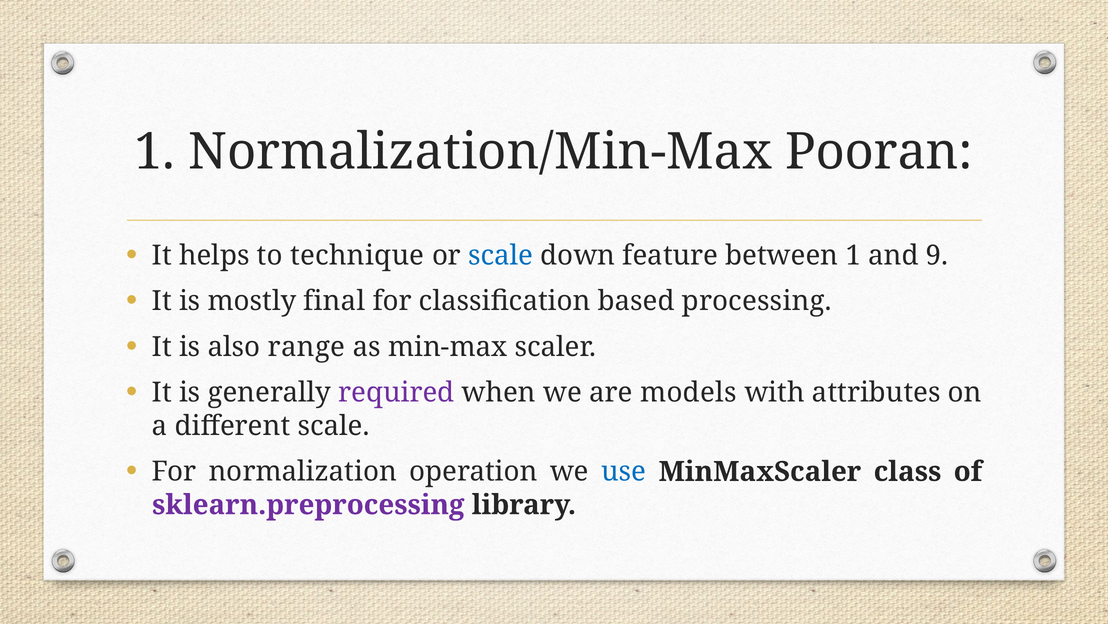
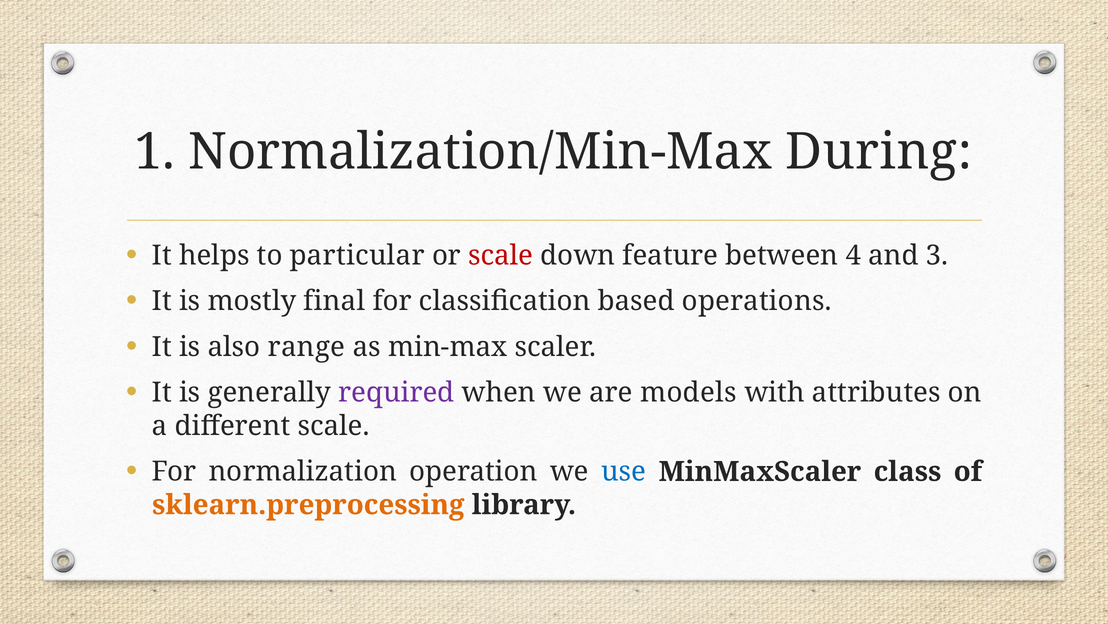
Pooran: Pooran -> During (879, 152)
technique: technique -> particular (357, 255)
scale colour: blue -> red (501, 255)
between 1: 1 -> 4 (853, 255)
9: 9 -> 3 (937, 255)
processing: processing -> operations (757, 301)
sklearn.preprocessing colour: purple -> orange (308, 504)
